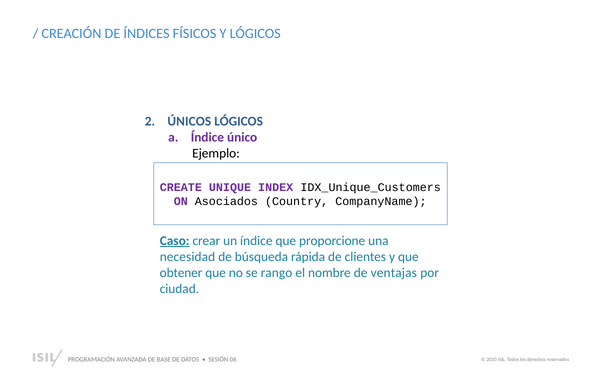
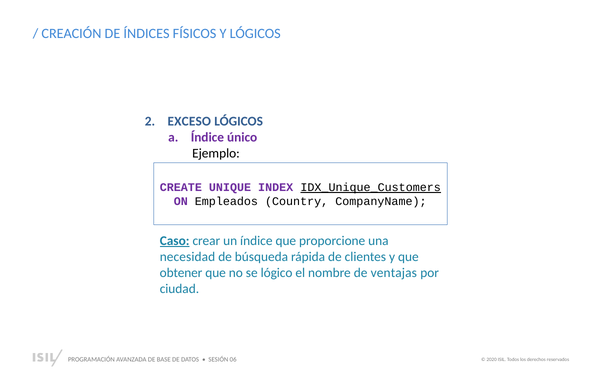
ÚNICOS: ÚNICOS -> EXCESO (189, 121)
IDX_Unique_Customers underline: none -> present (371, 188)
Asociados: Asociados -> Empleados (226, 202)
rango: rango -> lógico (277, 273)
